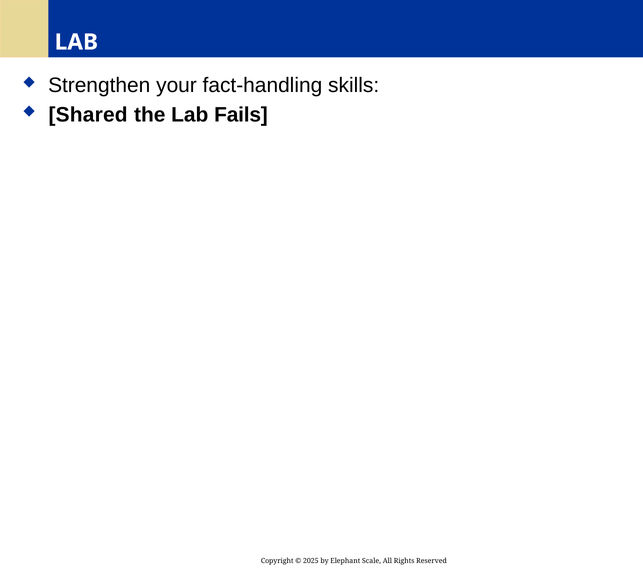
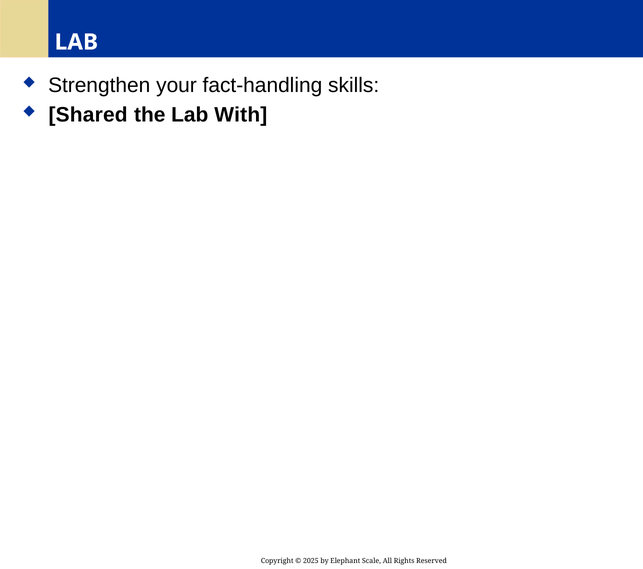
Fails: Fails -> With (241, 115)
